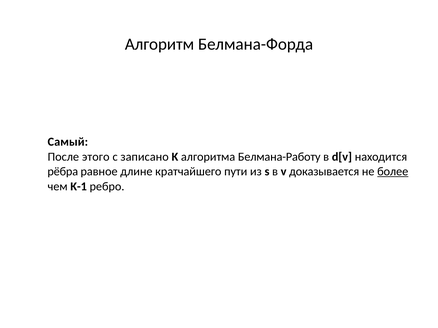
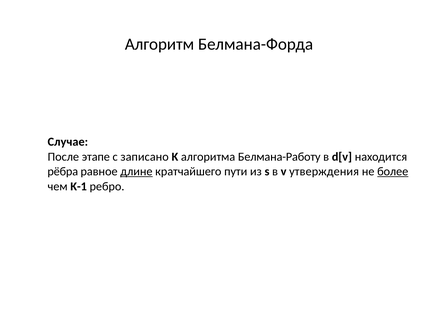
Самый: Самый -> Случае (68, 142)
этого: этого -> этапе (96, 157)
длине underline: none -> present (136, 172)
доказывается: доказывается -> утверждения (324, 172)
